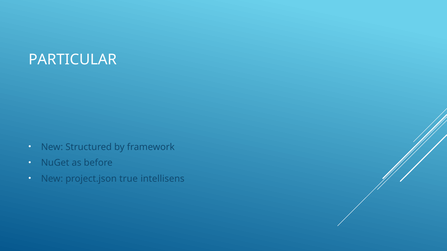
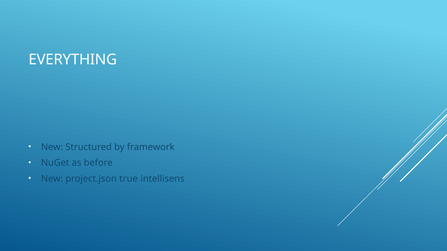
PARTICULAR: PARTICULAR -> EVERYTHING (73, 60)
